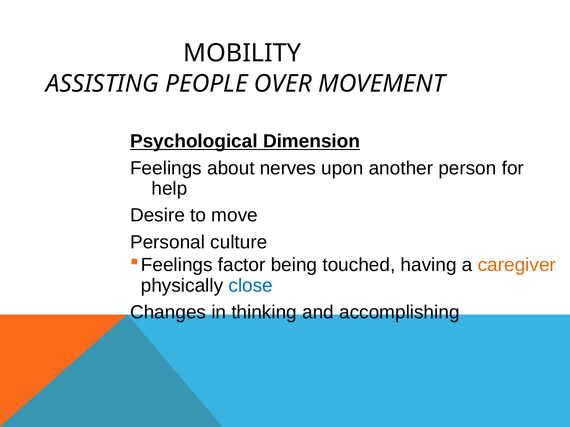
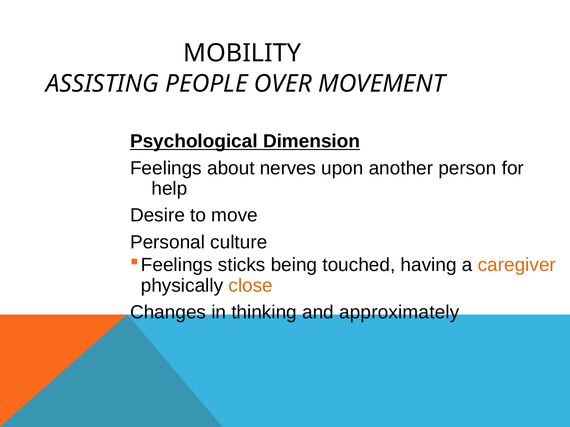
factor: factor -> sticks (242, 265)
close colour: blue -> orange (251, 286)
accomplishing: accomplishing -> approximately (399, 313)
